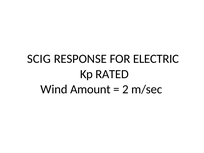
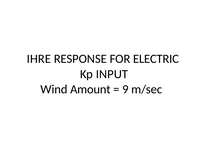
SCIG: SCIG -> IHRE (39, 59)
RATED: RATED -> INPUT (112, 74)
2: 2 -> 9 (125, 89)
